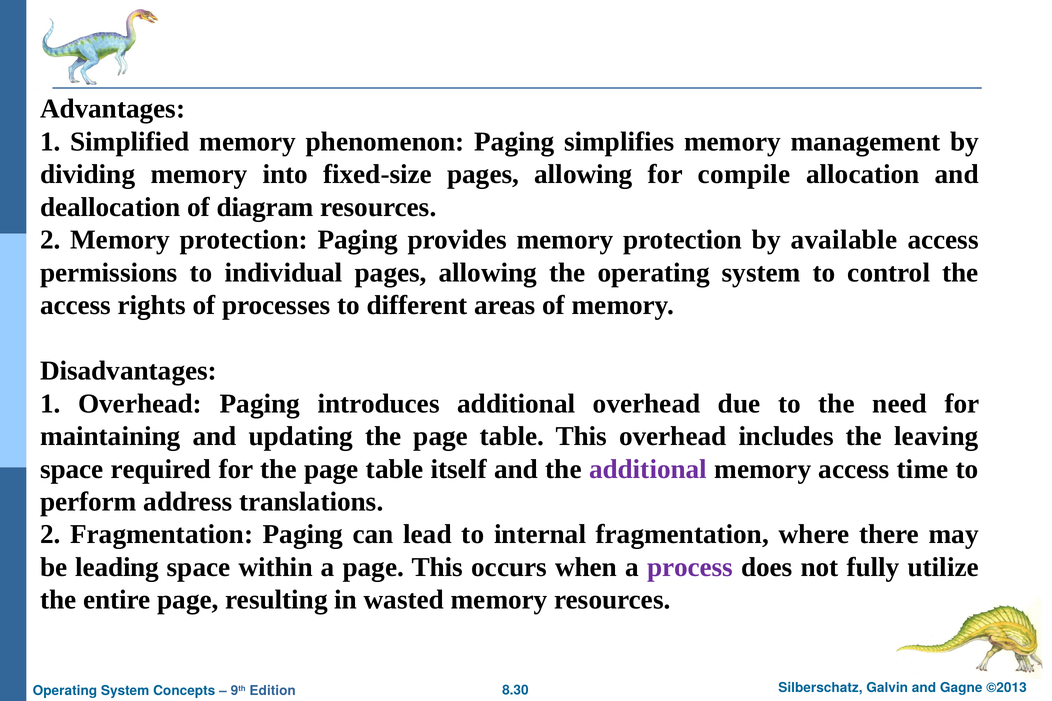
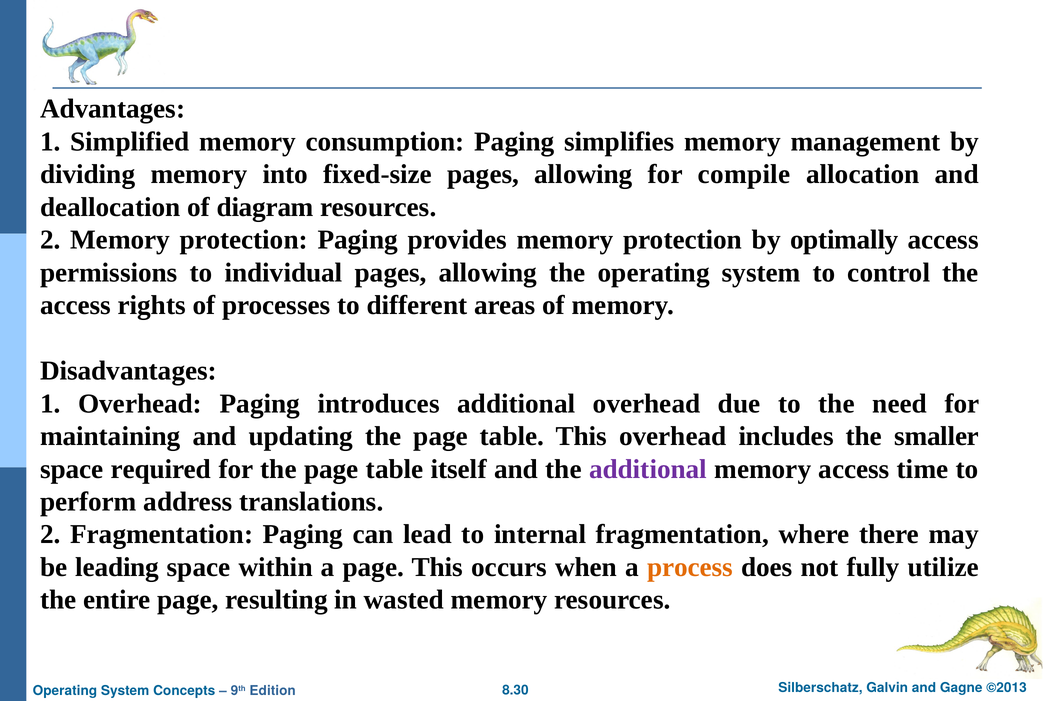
phenomenon: phenomenon -> consumption (385, 142)
available: available -> optimally (844, 240)
leaving: leaving -> smaller (937, 436)
process colour: purple -> orange (690, 567)
